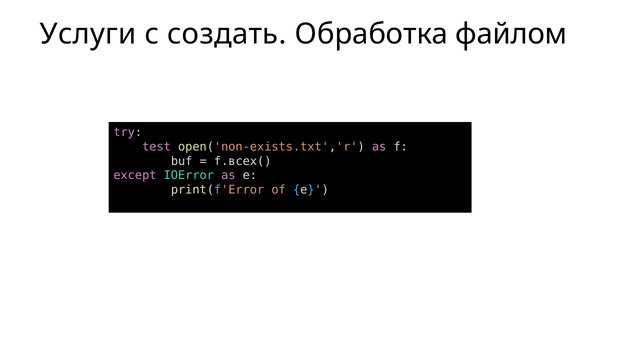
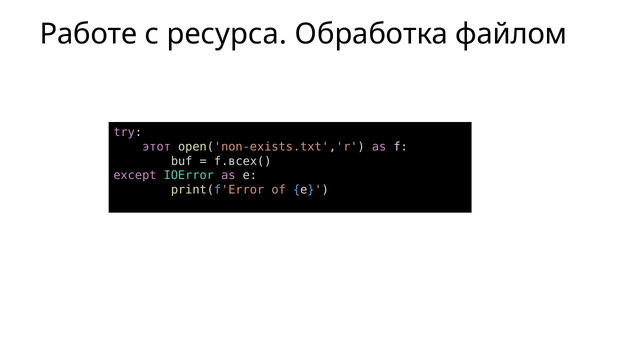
Услуги: Услуги -> Работе (88, 34)
создать: создать -> ресурса (227, 34)
test: test -> этот (157, 147)
